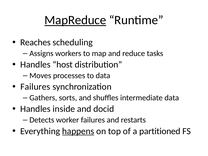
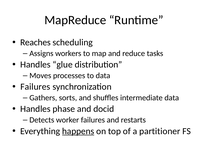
MapReduce underline: present -> none (75, 20)
host: host -> glue (63, 65)
inside: inside -> phase (64, 109)
partitioned: partitioned -> partitioner (160, 131)
